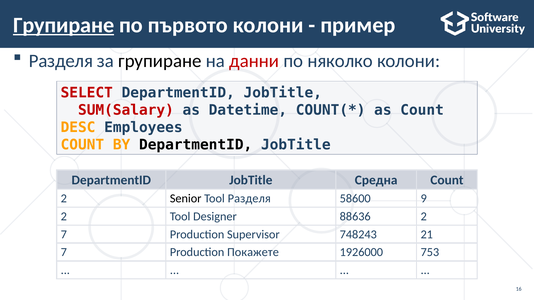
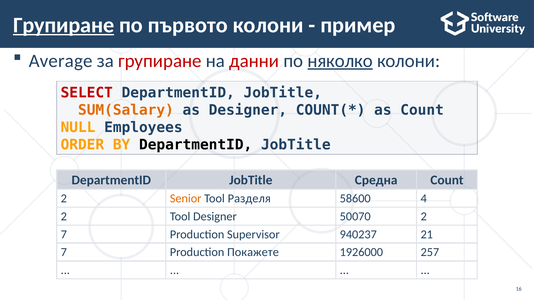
Разделя: Разделя -> Average (61, 61)
групиране colour: black -> red (160, 61)
няколко underline: none -> present (340, 61)
SUM(Salary colour: red -> orange (126, 110)
as Datetime: Datetime -> Designer (248, 110)
DESC: DESC -> NULL (78, 128)
COUNT: COUNT -> ORDER (82, 145)
Senior colour: black -> orange (186, 199)
9: 9 -> 4 (424, 199)
88636: 88636 -> 50070 (355, 217)
748243: 748243 -> 940237 (358, 235)
753: 753 -> 257 (430, 253)
